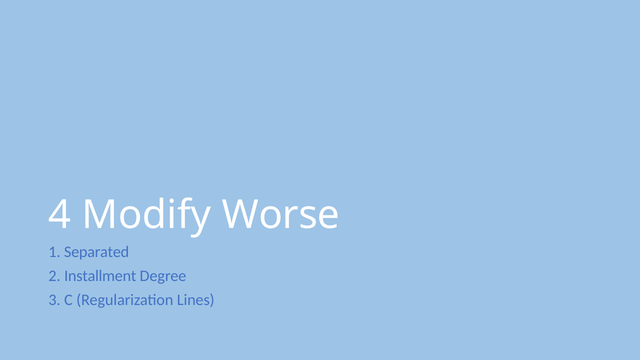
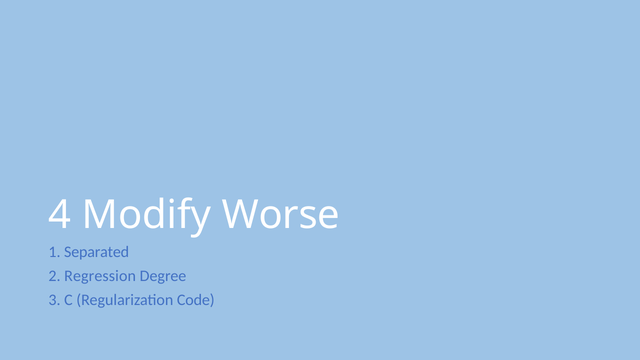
Installment: Installment -> Regression (100, 276)
Lines: Lines -> Code (196, 300)
